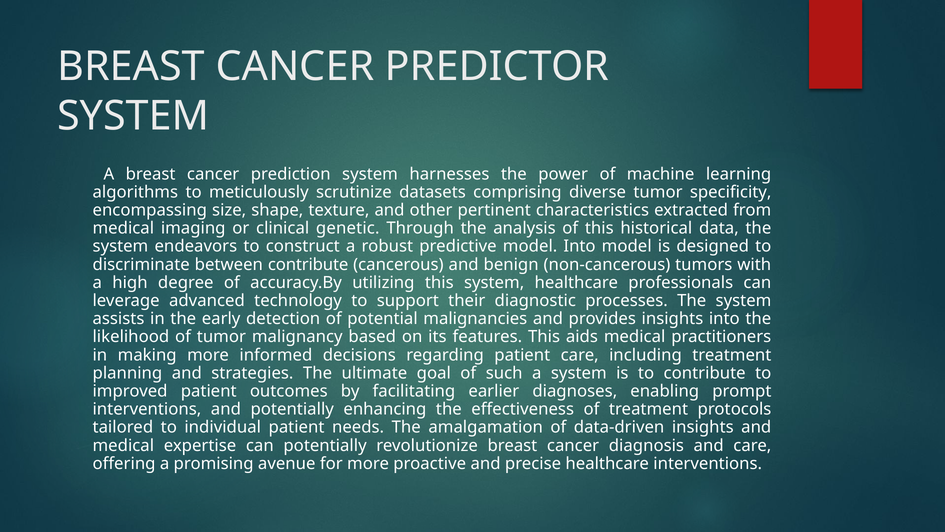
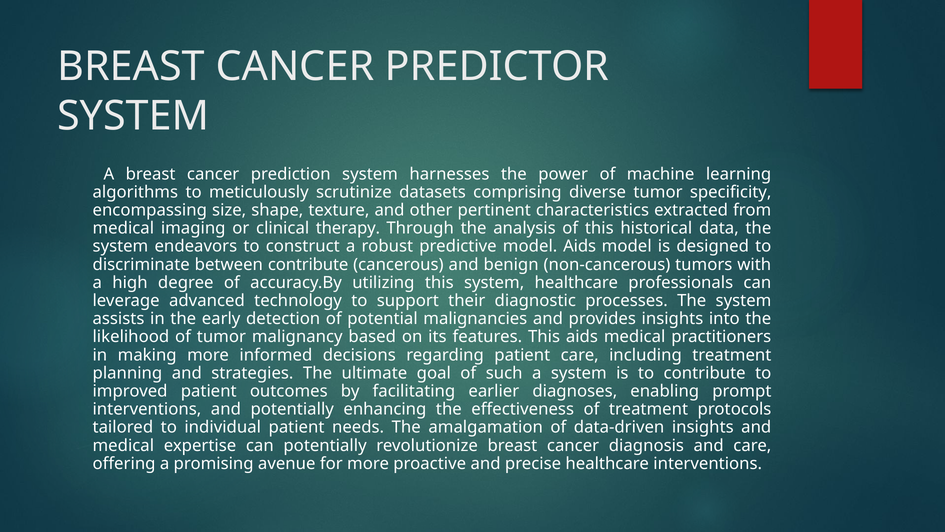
genetic: genetic -> therapy (348, 228)
model Into: Into -> Aids (580, 246)
